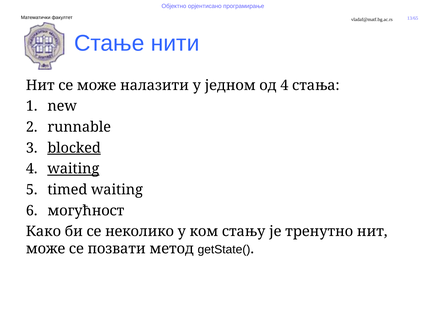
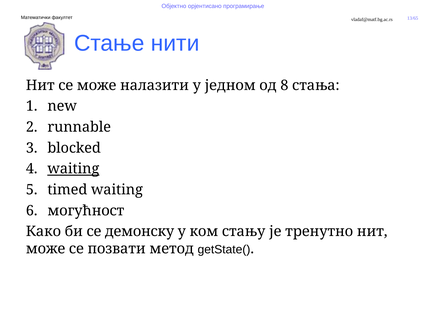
од 4: 4 -> 8 (284, 85)
blocked underline: present -> none (74, 148)
неколико: неколико -> демонску (140, 232)
